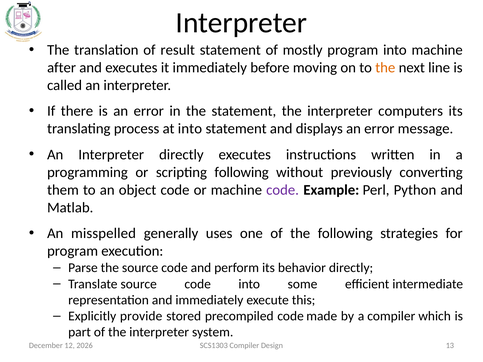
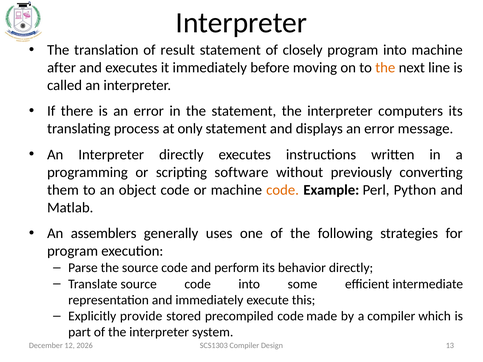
mostly: mostly -> closely (303, 50)
at into: into -> only (190, 129)
scripting following: following -> software (241, 172)
code colour: purple -> orange (283, 190)
misspelled: misspelled -> assemblers (104, 233)
